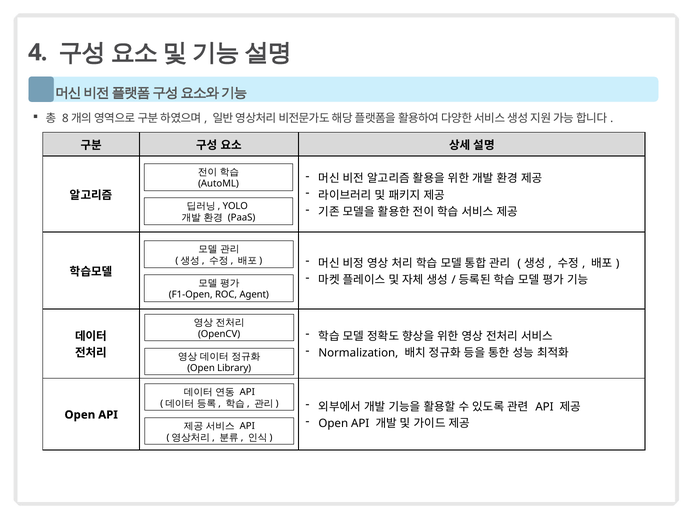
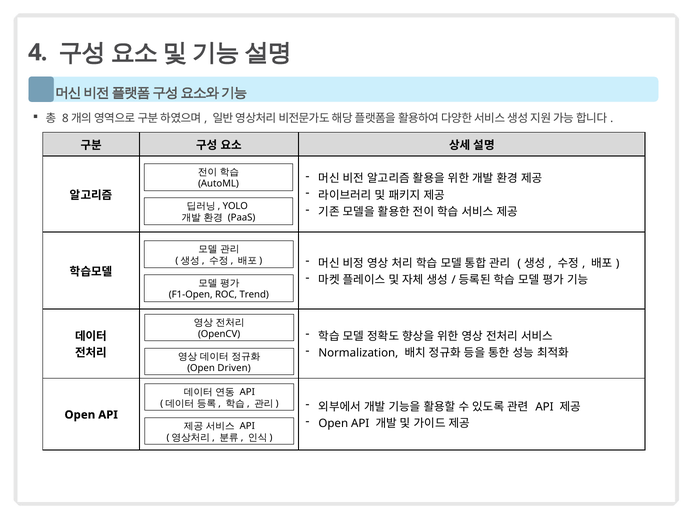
Agent: Agent -> Trend (254, 295)
Library: Library -> Driven (234, 368)
